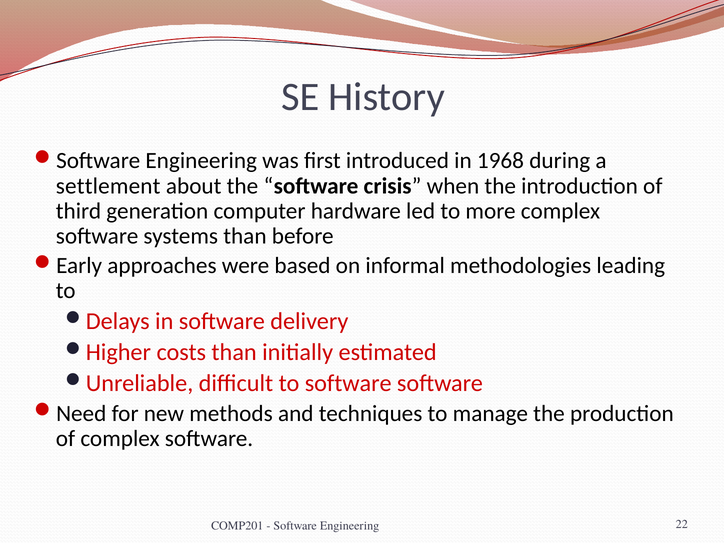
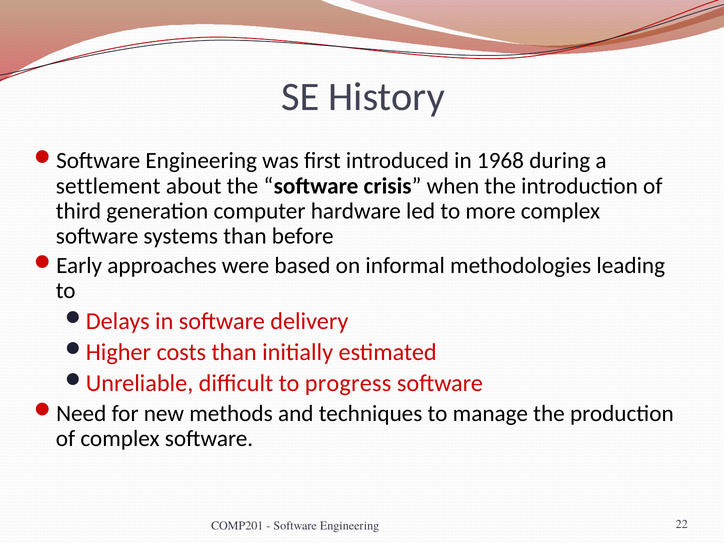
to software: software -> progress (348, 383)
